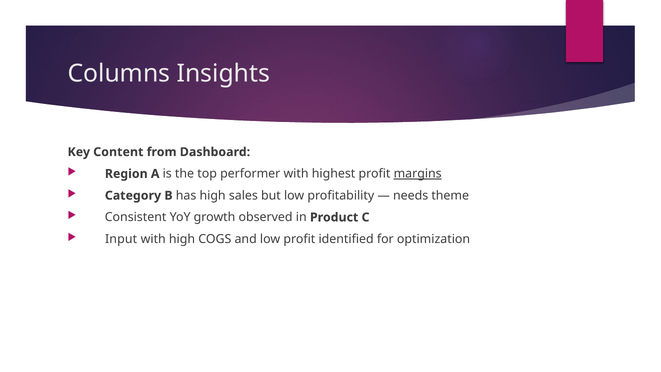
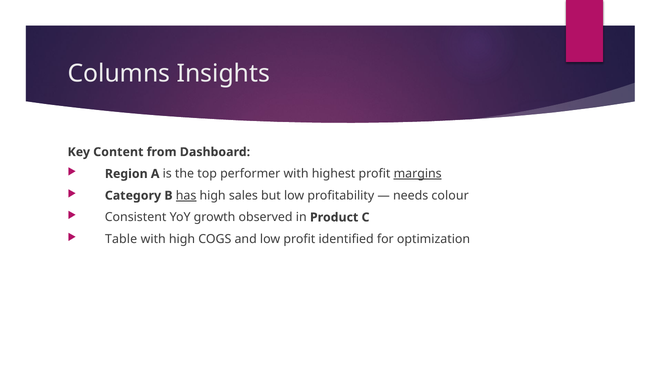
has underline: none -> present (186, 195)
theme: theme -> colour (450, 195)
Input: Input -> Table (121, 239)
